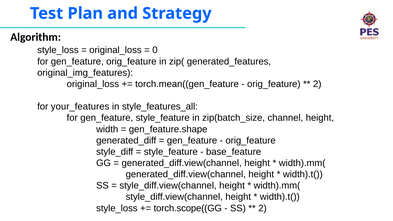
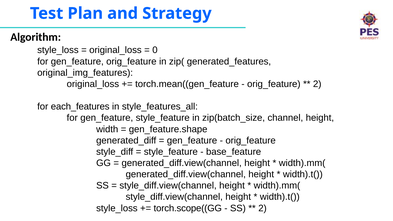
your_features: your_features -> each_features (80, 107)
